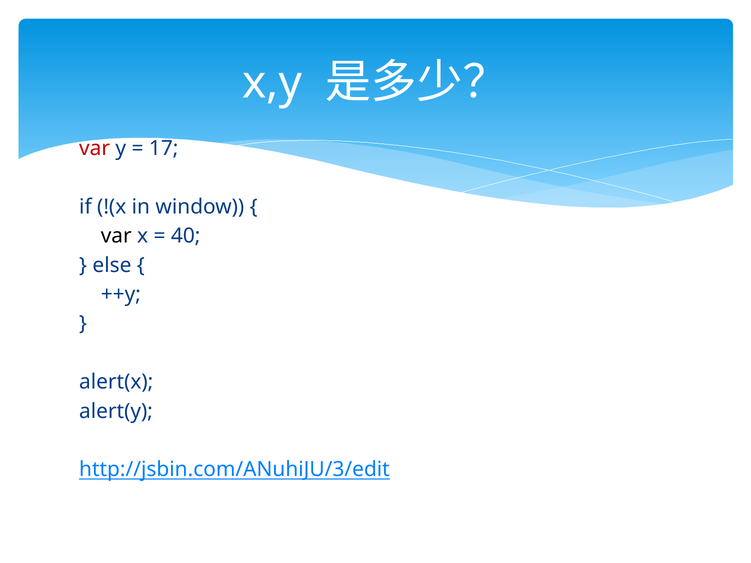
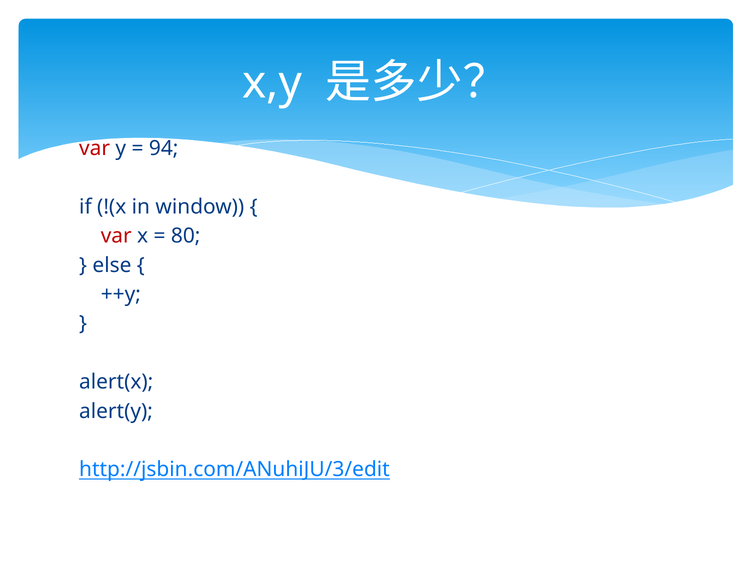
17: 17 -> 94 (164, 148)
var colour: black -> red (116, 236)
40: 40 -> 80 (186, 236)
